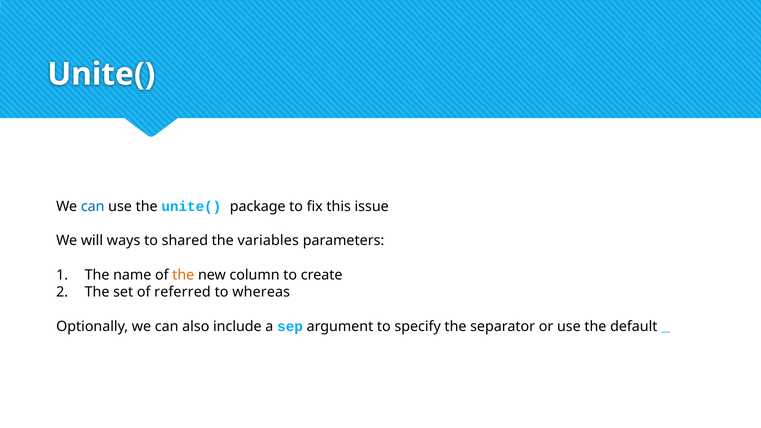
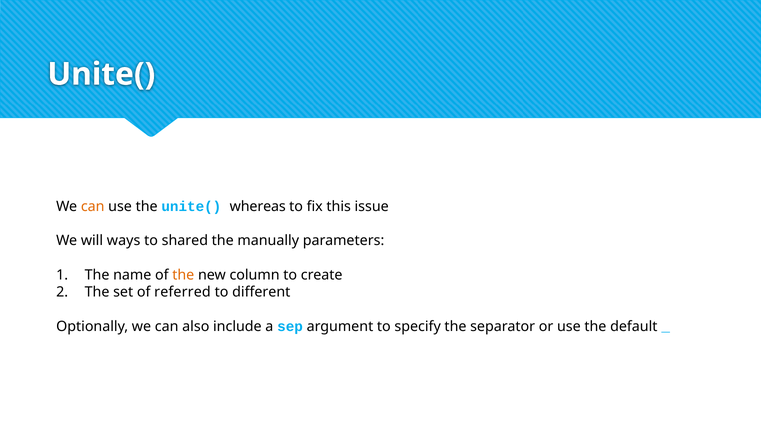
can colour: blue -> orange (93, 206)
package: package -> whereas (258, 206)
variables: variables -> manually (268, 241)
whereas: whereas -> different (261, 292)
